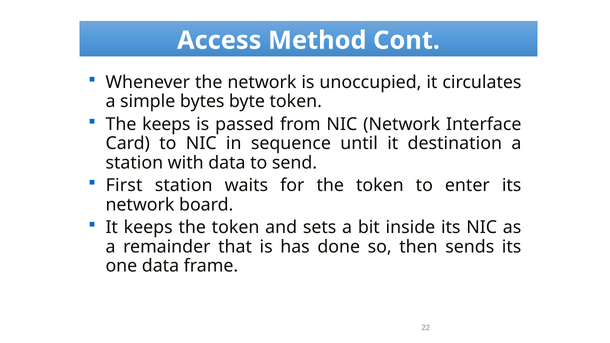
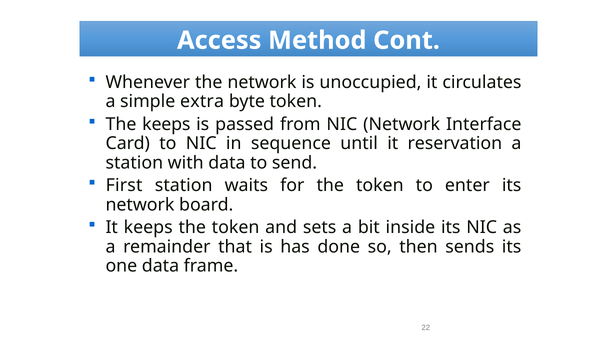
bytes: bytes -> extra (202, 102)
destination: destination -> reservation (455, 144)
